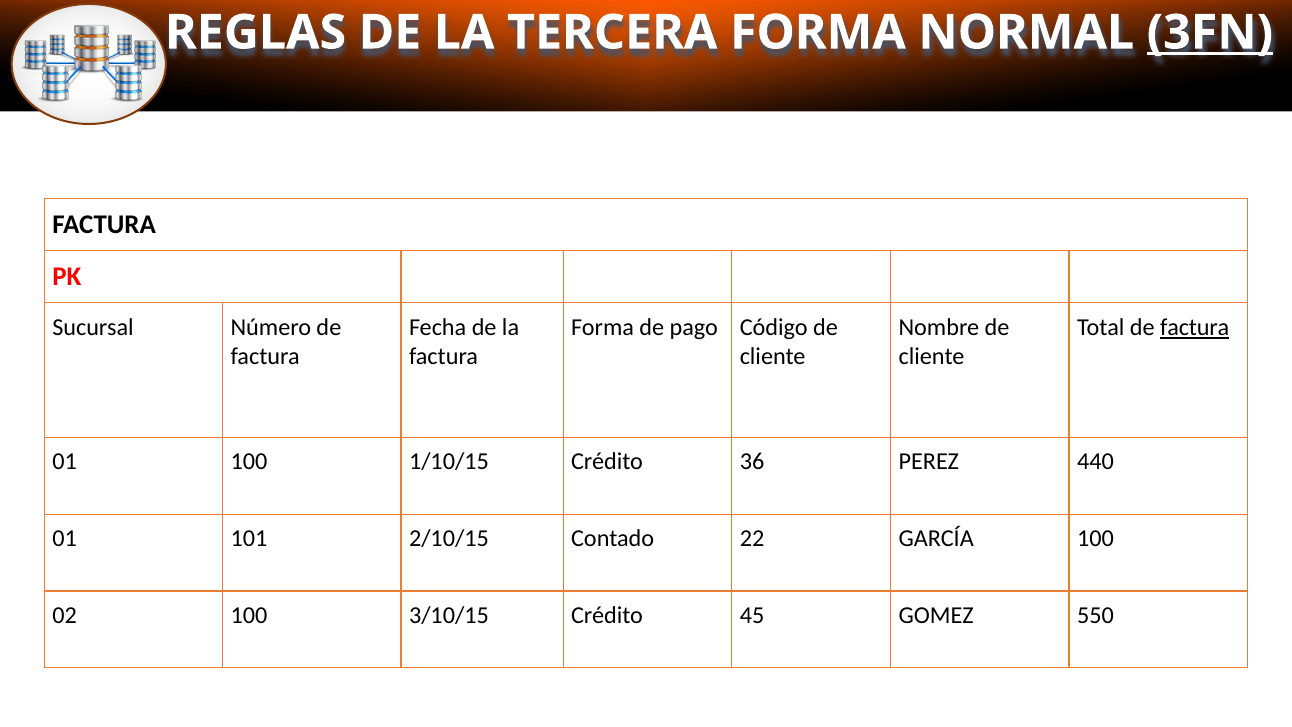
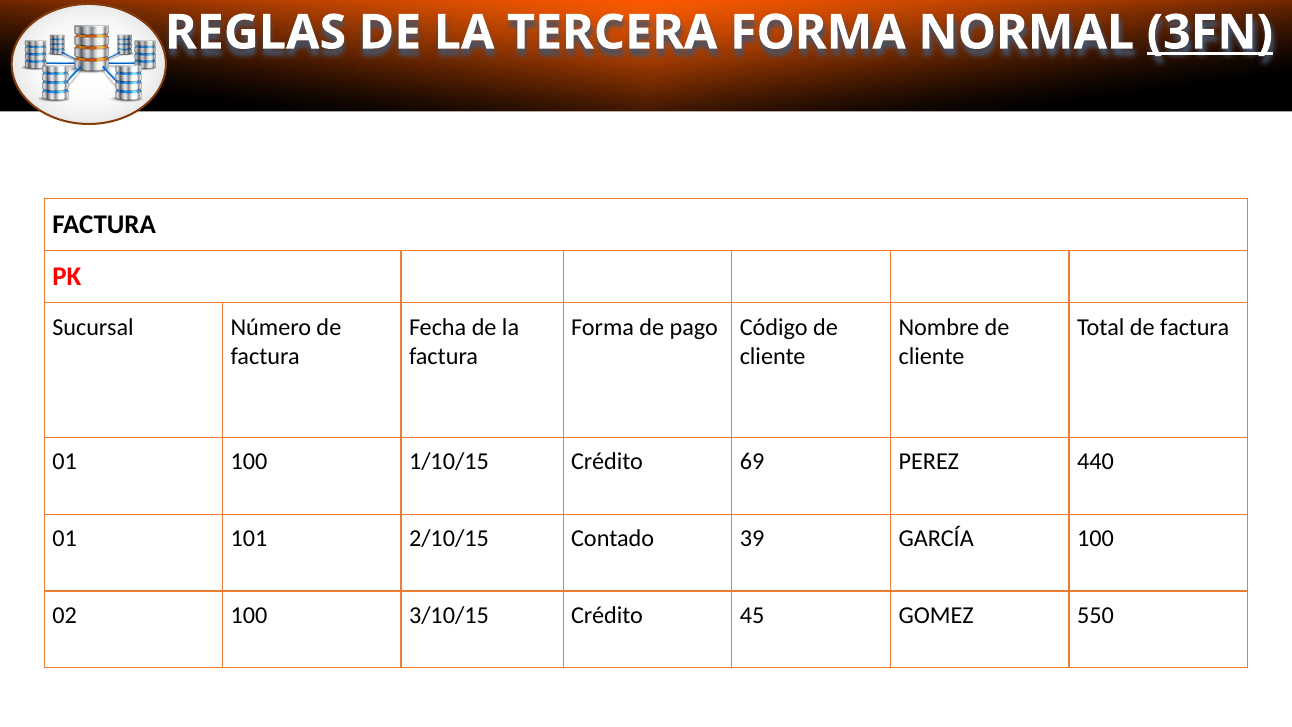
factura underline: present -> none (1195, 327)
36: 36 -> 69 (752, 462)
22: 22 -> 39 (752, 539)
